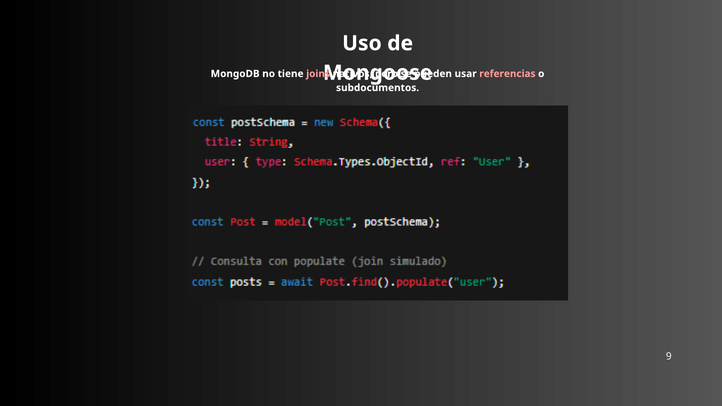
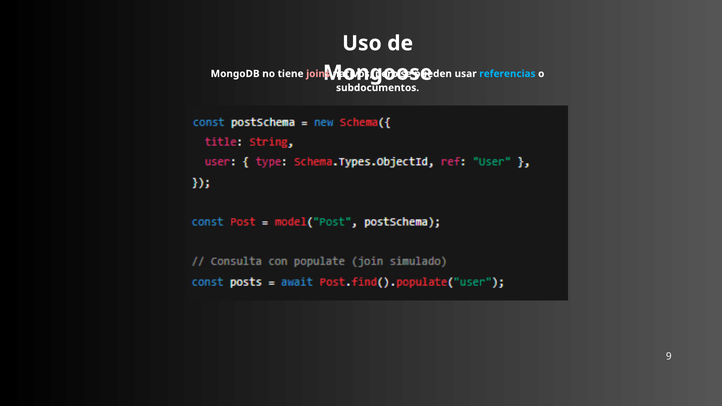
referencias colour: pink -> light blue (507, 74)
